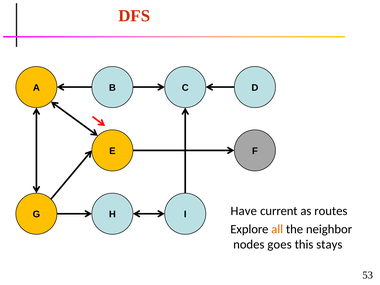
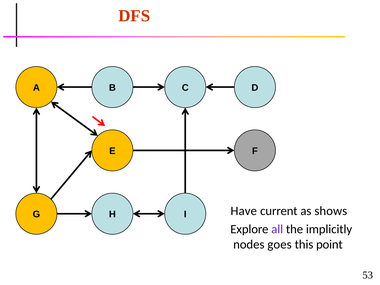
routes: routes -> shows (331, 211)
all colour: orange -> purple (277, 229)
neighbor: neighbor -> implicitly (329, 229)
stays: stays -> point (329, 244)
